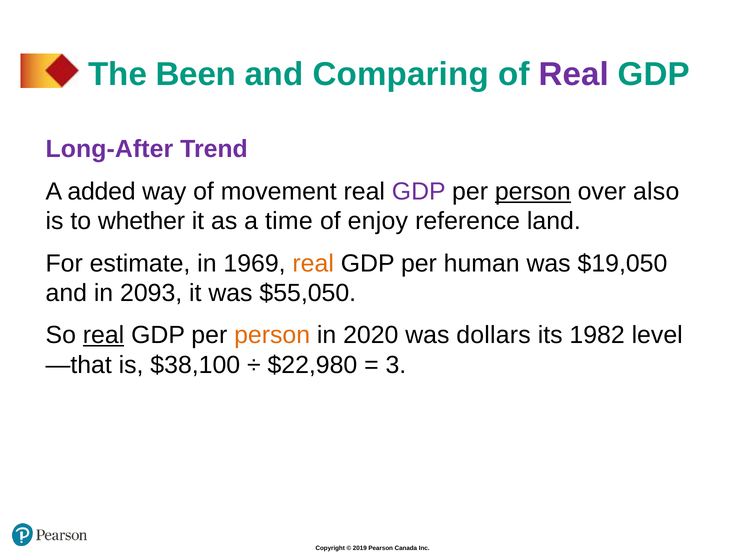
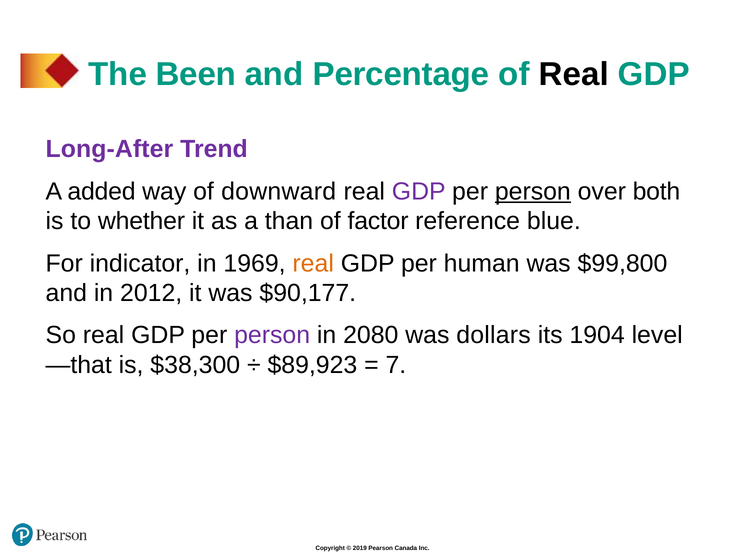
Comparing: Comparing -> Percentage (401, 74)
Real colour: purple -> black (574, 74)
movement: movement -> downward (279, 192)
also: also -> both (656, 192)
time: time -> than (289, 221)
enjoy: enjoy -> factor (378, 221)
land: land -> blue (554, 221)
estimate: estimate -> indicator (140, 264)
$19,050: $19,050 -> $99,800 (622, 264)
2093: 2093 -> 2012 (151, 294)
$55,050: $55,050 -> $90,177 (308, 294)
real underline: present -> none (104, 336)
person colour: orange -> purple (272, 336)
2020: 2020 -> 2080 (371, 336)
1982: 1982 -> 1904 (597, 336)
$38,100: $38,100 -> $38,300 (195, 366)
$22,980: $22,980 -> $89,923 (312, 366)
3: 3 -> 7 (396, 366)
